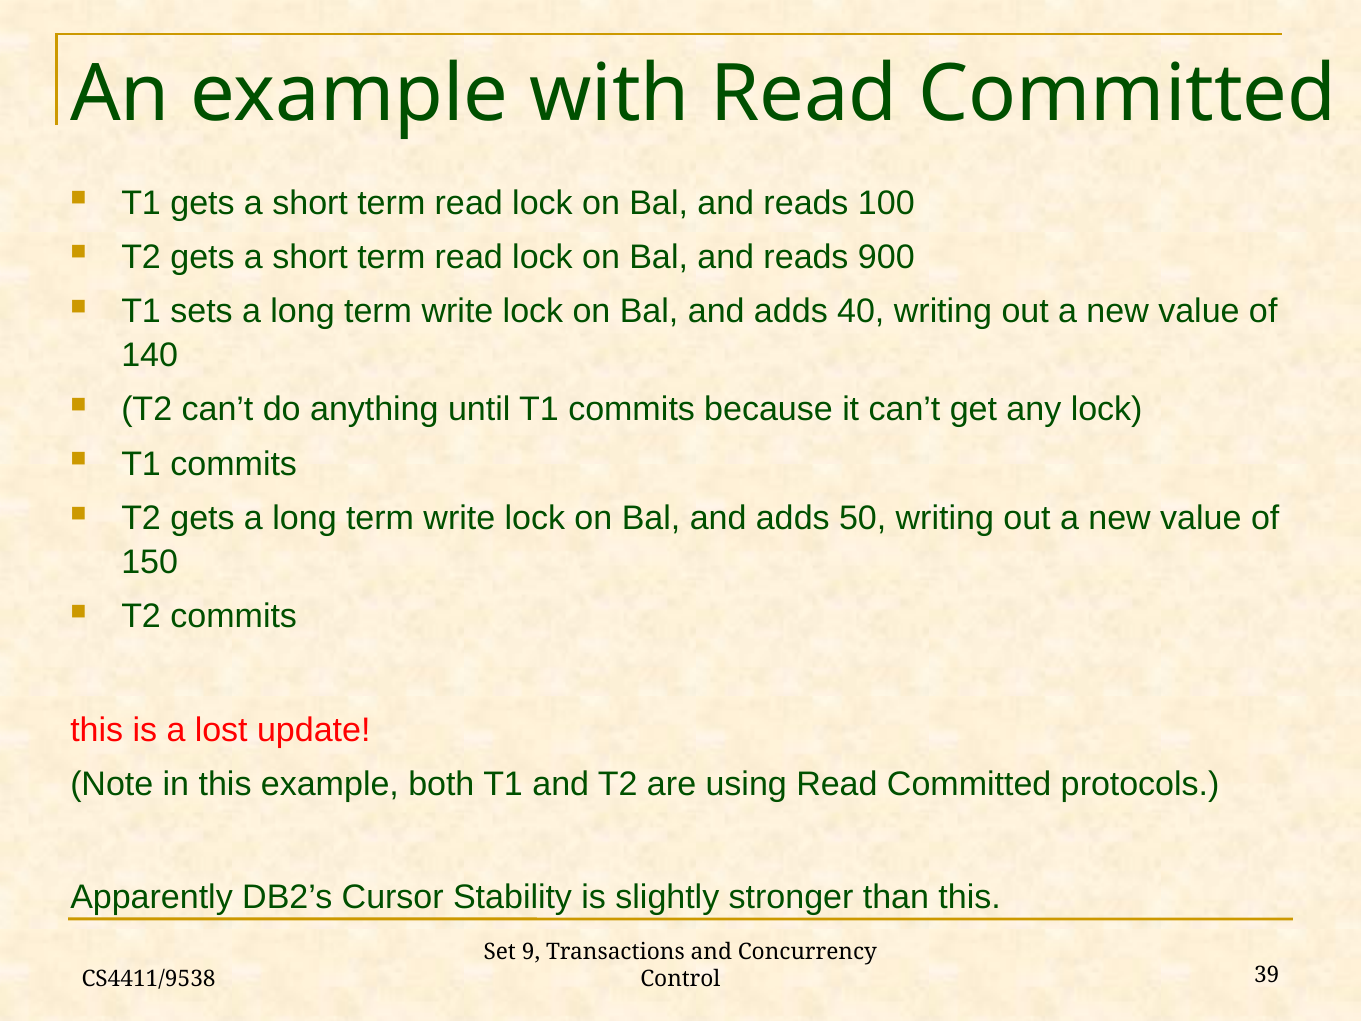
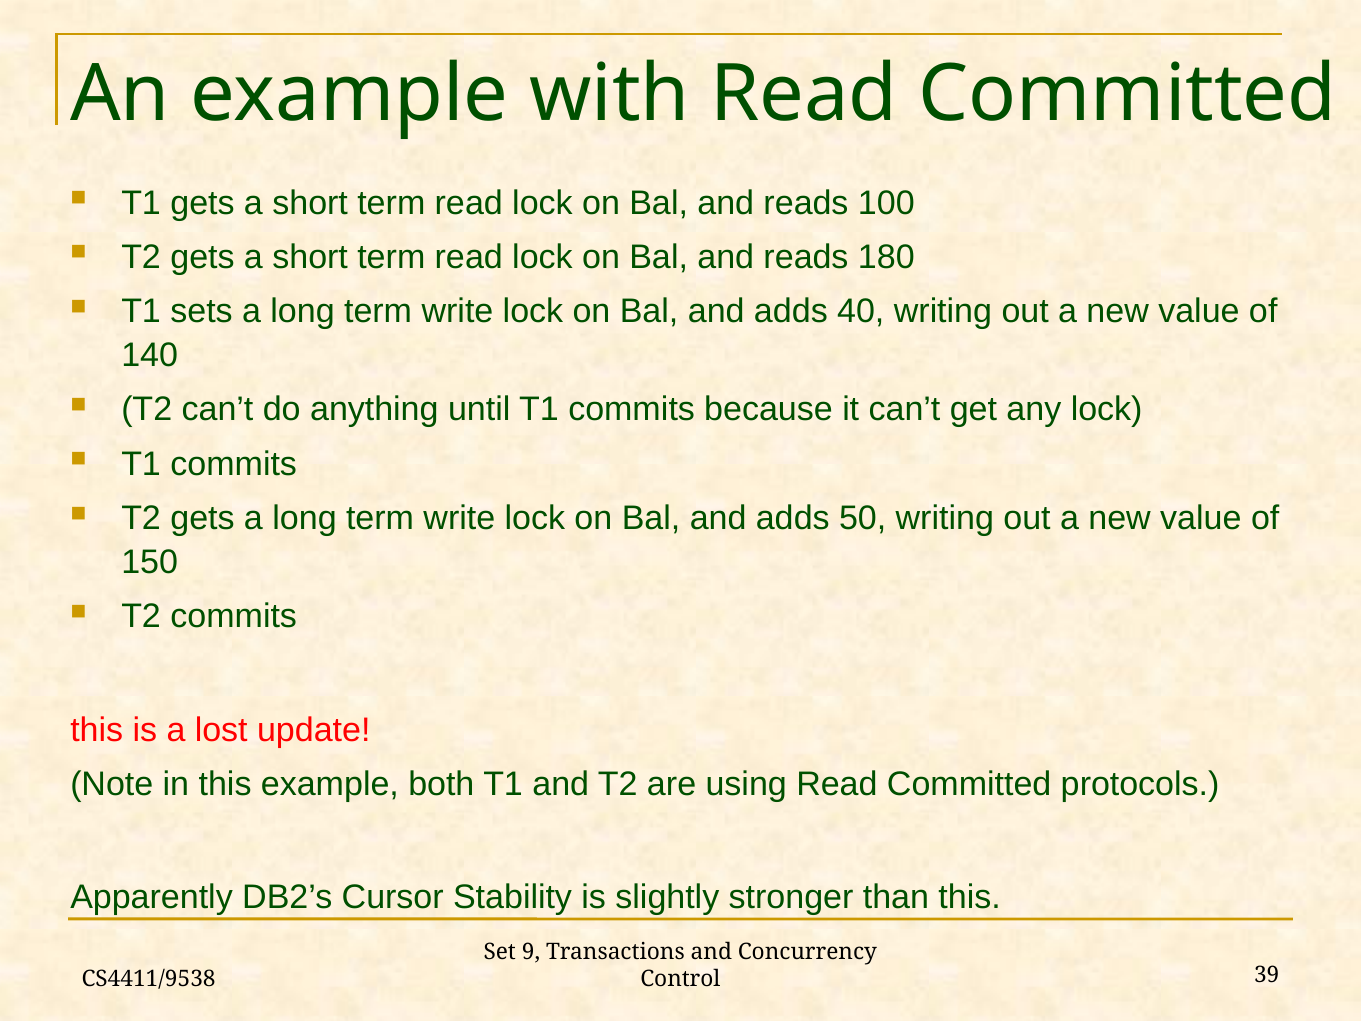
900: 900 -> 180 (886, 257)
